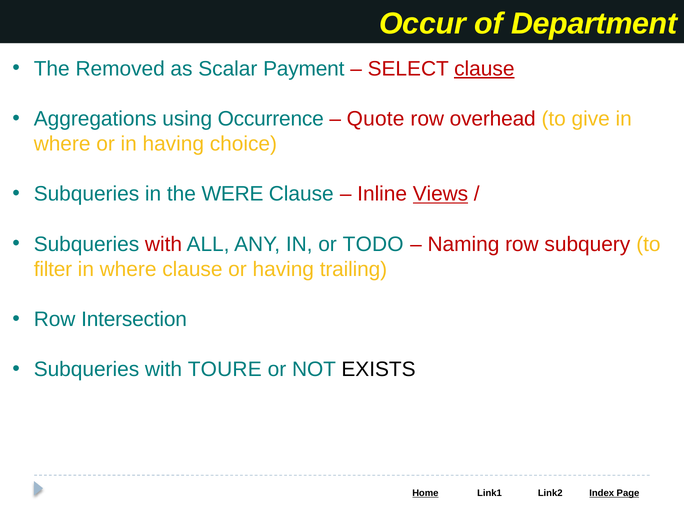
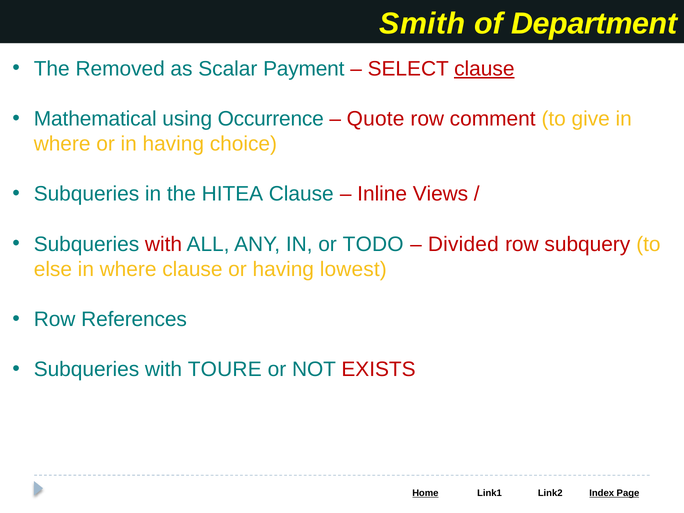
Occur: Occur -> Smith (422, 24)
Aggregations: Aggregations -> Mathematical (95, 119)
overhead: overhead -> comment (493, 119)
WERE: WERE -> HITEA (232, 194)
Views underline: present -> none (440, 194)
Naming: Naming -> Divided (463, 244)
filter: filter -> else (53, 269)
trailing: trailing -> lowest (353, 269)
Intersection: Intersection -> References (134, 319)
EXISTS colour: black -> red (379, 370)
